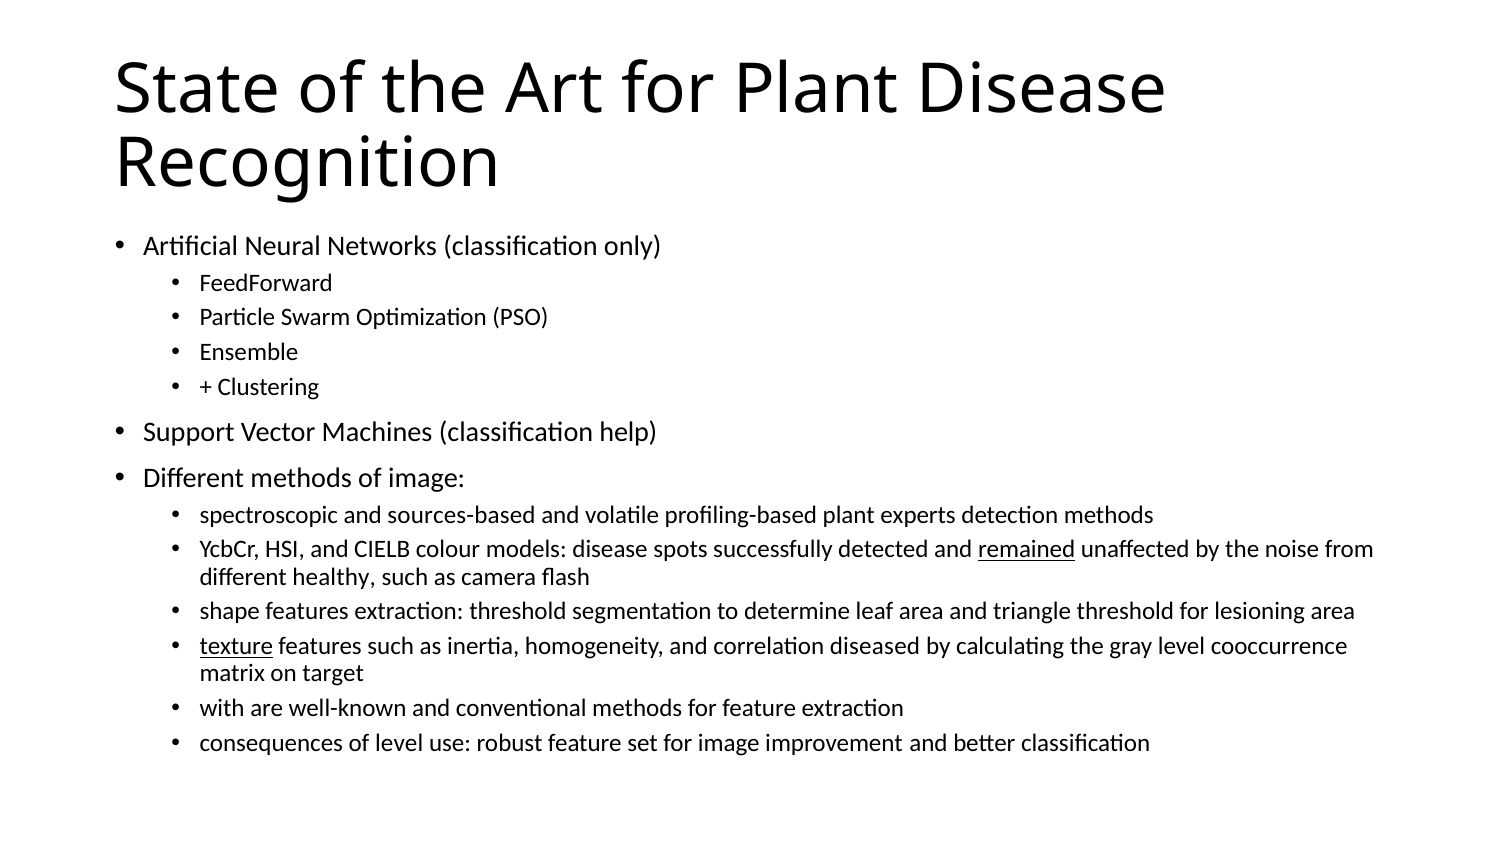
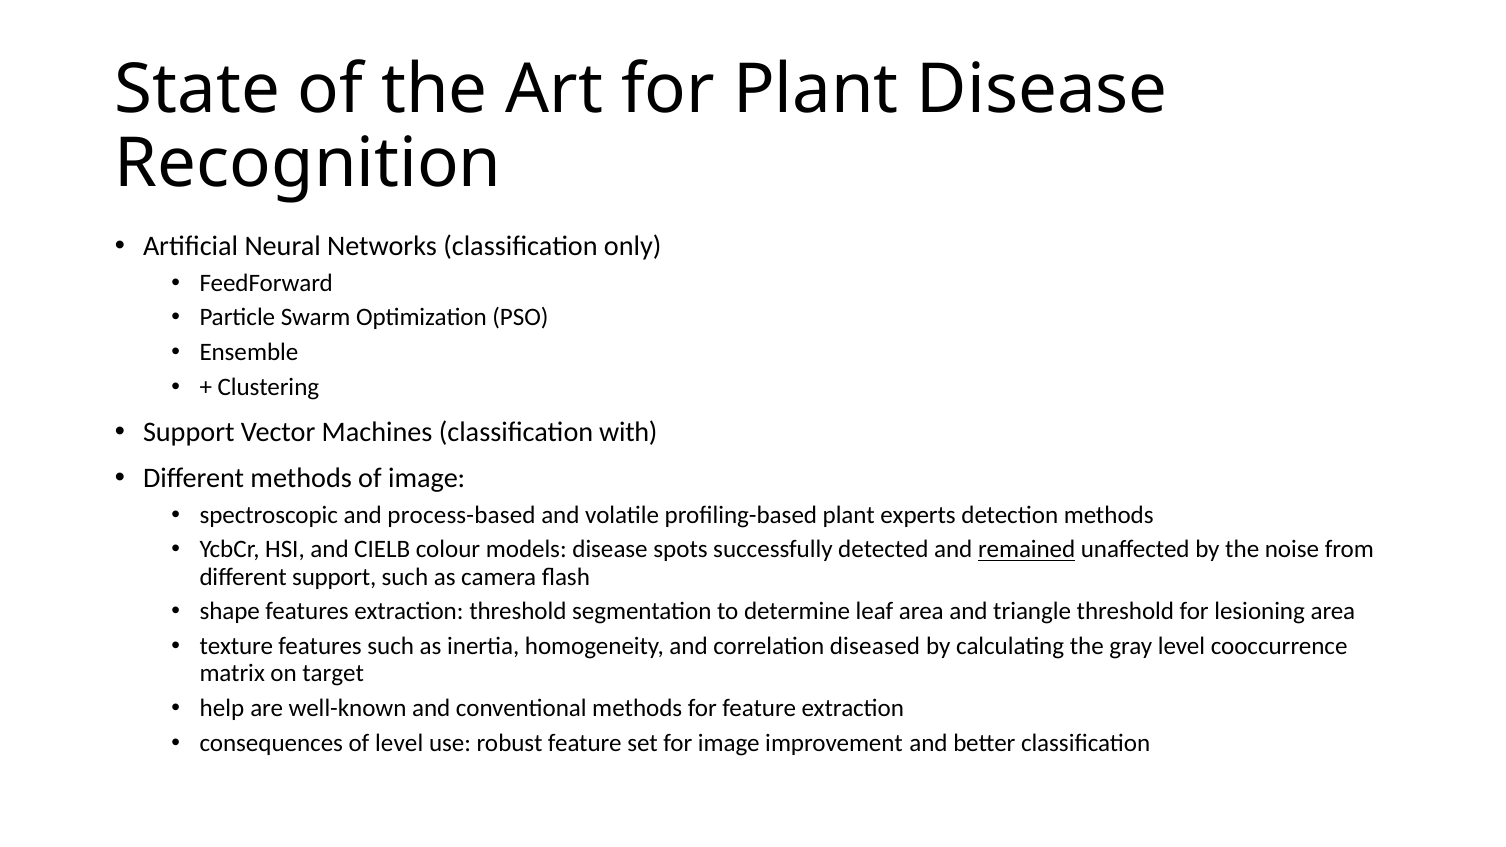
help: help -> with (628, 432)
sources-based: sources-based -> process-based (462, 515)
different healthy: healthy -> support (334, 577)
texture underline: present -> none (236, 647)
with: with -> help (222, 709)
